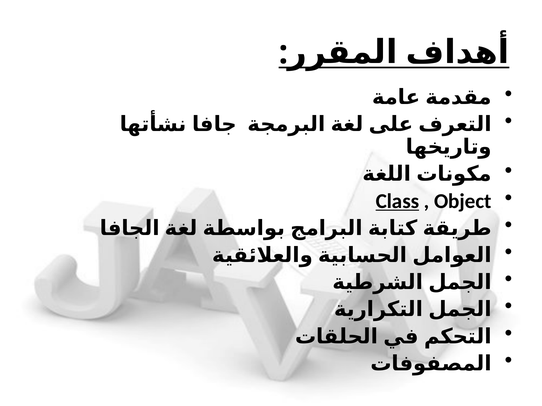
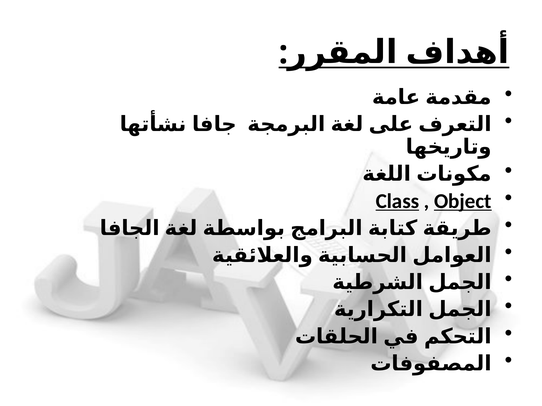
Object underline: none -> present (463, 201)
